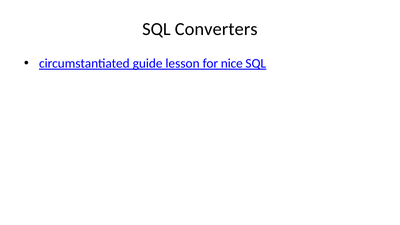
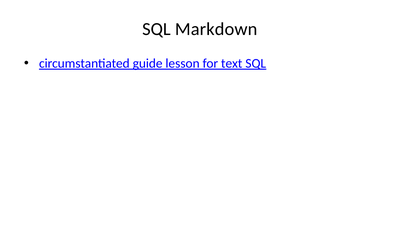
Converters: Converters -> Markdown (216, 29)
nice: nice -> text (232, 63)
